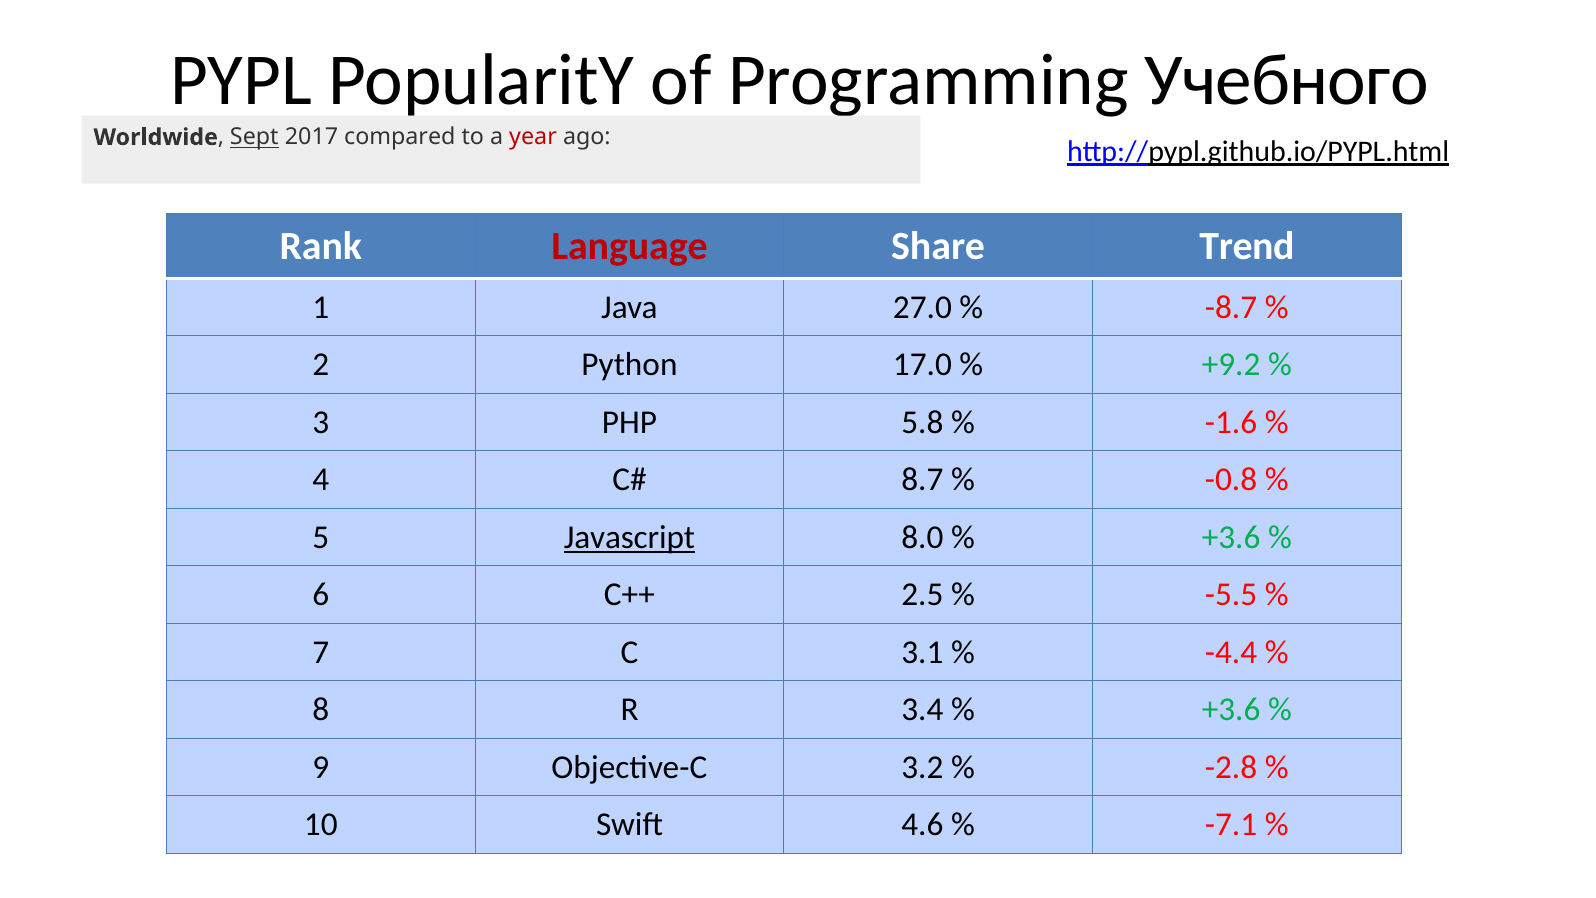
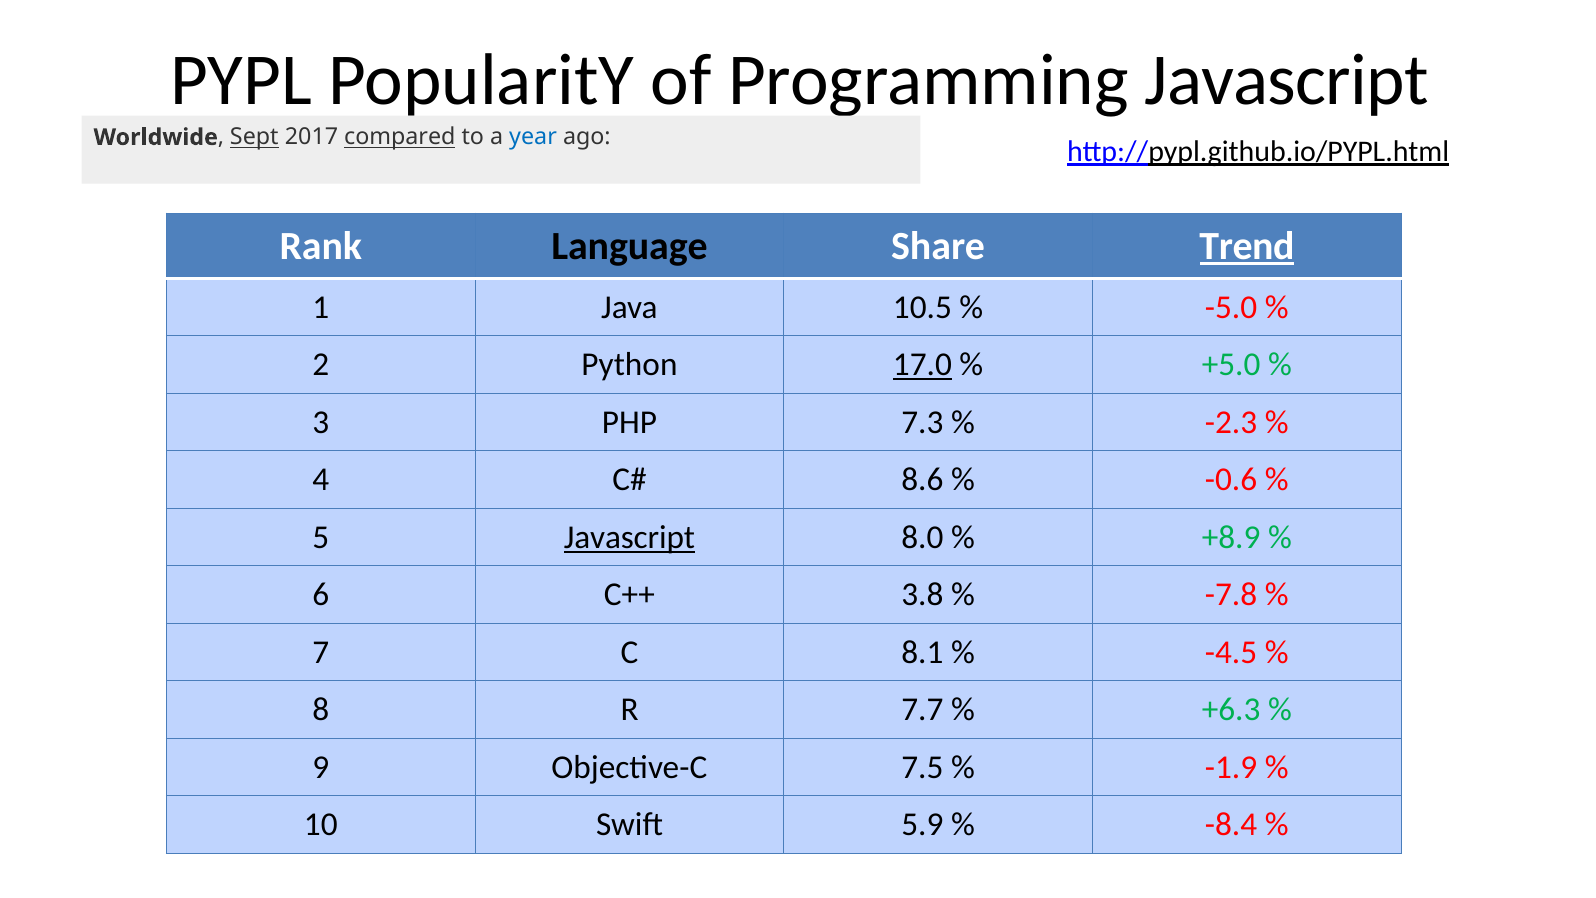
Programming Учебного: Учебного -> Javascript (1287, 80)
compared underline: none -> present (400, 137)
year colour: red -> blue (533, 137)
Language colour: red -> black (630, 246)
Trend underline: none -> present (1247, 246)
27.0: 27.0 -> 10.5 (922, 307)
-8.7: -8.7 -> -5.0 (1231, 307)
17.0 underline: none -> present (922, 365)
+9.2: +9.2 -> +5.0 (1231, 365)
5.8: 5.8 -> 7.3 (922, 422)
-1.6: -1.6 -> -2.3 (1231, 422)
8.7: 8.7 -> 8.6 (922, 480)
-0.8: -0.8 -> -0.6 (1231, 480)
+3.6: +3.6 -> +8.9 (1231, 537)
2.5: 2.5 -> 3.8 (922, 595)
-5.5: -5.5 -> -7.8 (1231, 595)
3.1: 3.1 -> 8.1 (922, 652)
-4.4: -4.4 -> -4.5 (1231, 652)
3.4: 3.4 -> 7.7 (922, 710)
+3.6: +3.6 -> +6.3 (1231, 710)
3.2: 3.2 -> 7.5 (922, 767)
-2.8: -2.8 -> -1.9 (1231, 767)
4.6: 4.6 -> 5.9 (922, 825)
-7.1: -7.1 -> -8.4 (1231, 825)
